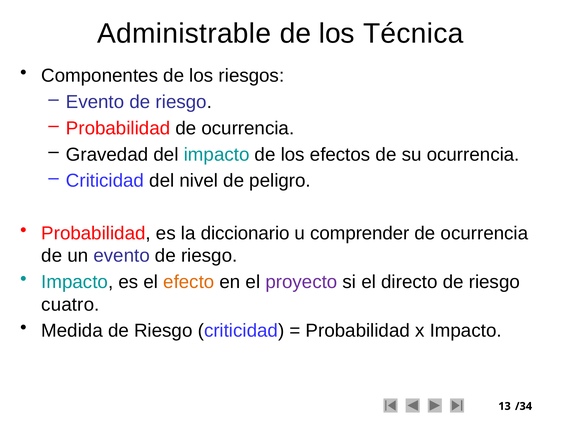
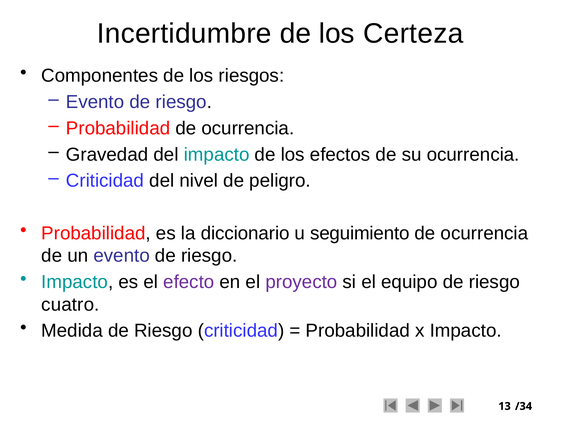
Administrable: Administrable -> Incertidumbre (184, 33)
Técnica: Técnica -> Certeza (413, 33)
comprender: comprender -> seguimiento (360, 233)
efecto colour: orange -> purple (189, 282)
directo: directo -> equipo (409, 282)
